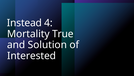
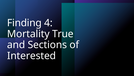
Instead: Instead -> Finding (24, 23)
Solution: Solution -> Sections (47, 44)
